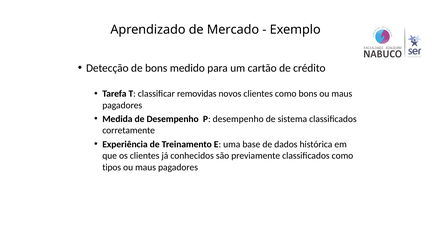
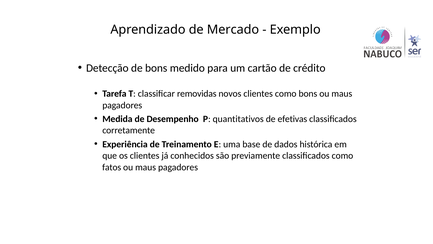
P desempenho: desempenho -> quantitativos (238, 119)
sistema: sistema -> efetivas (292, 119)
tipos: tipos -> fatos (112, 167)
